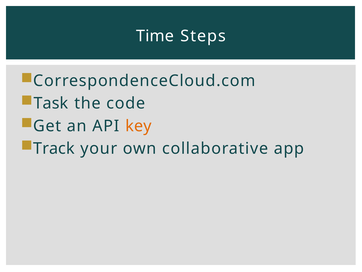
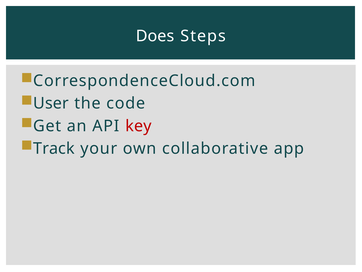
Time: Time -> Does (155, 36)
Task: Task -> User (51, 103)
key colour: orange -> red (138, 126)
